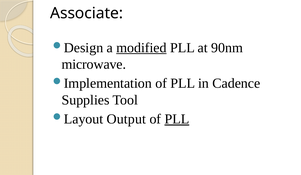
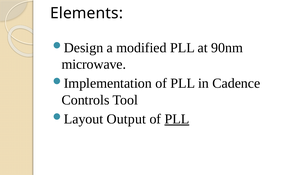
Associate: Associate -> Elements (87, 13)
modified underline: present -> none (141, 48)
Supplies: Supplies -> Controls (86, 100)
